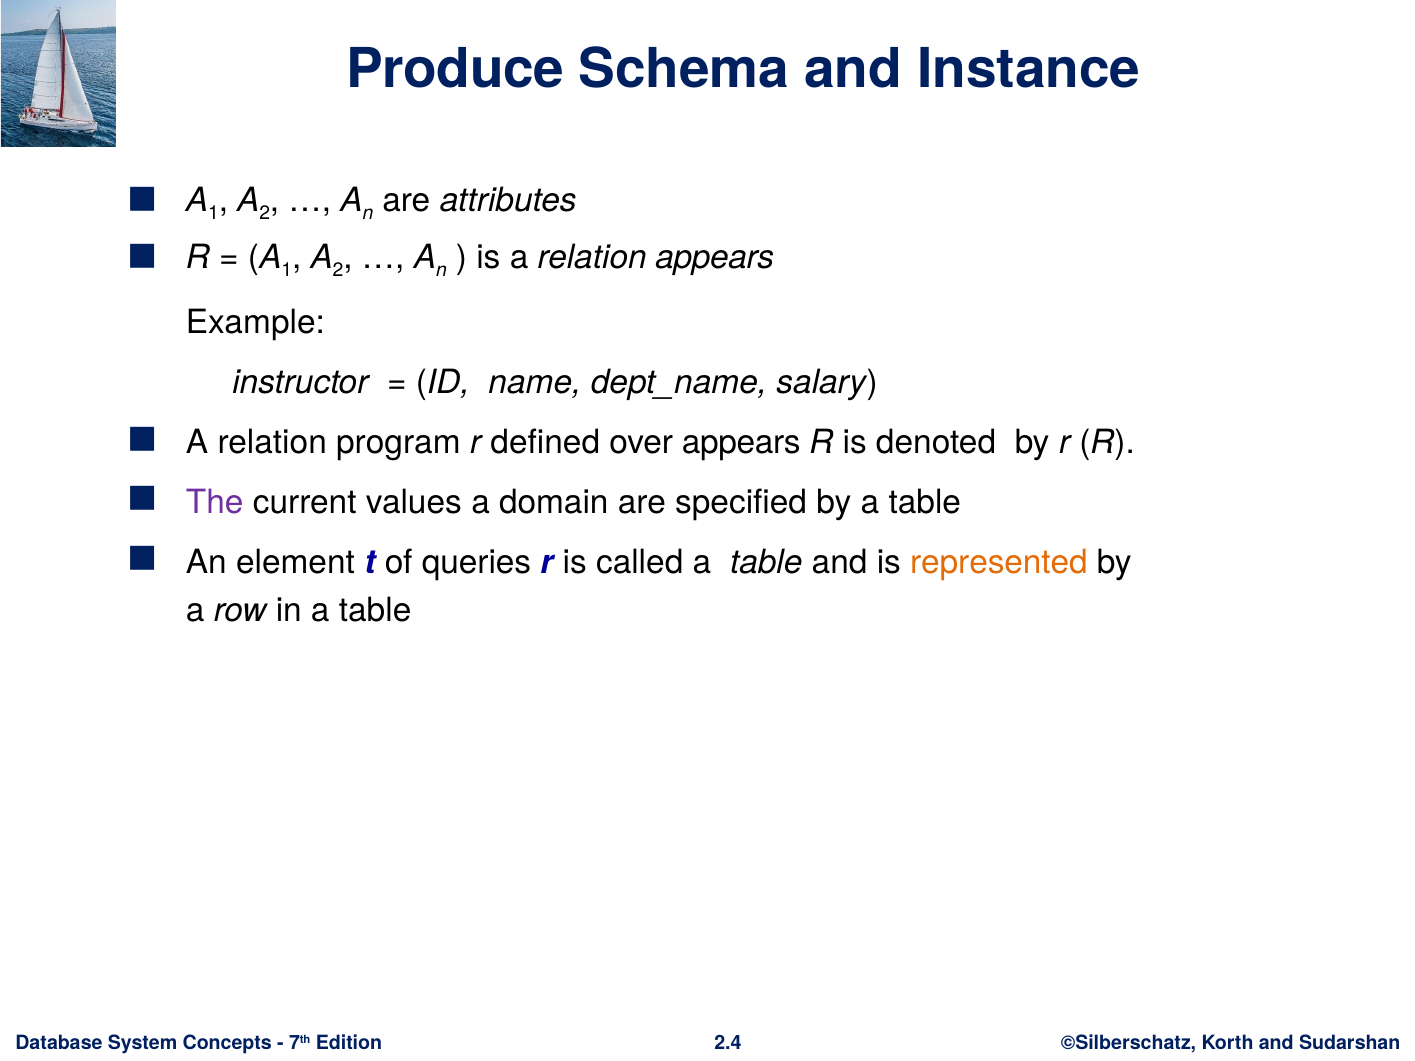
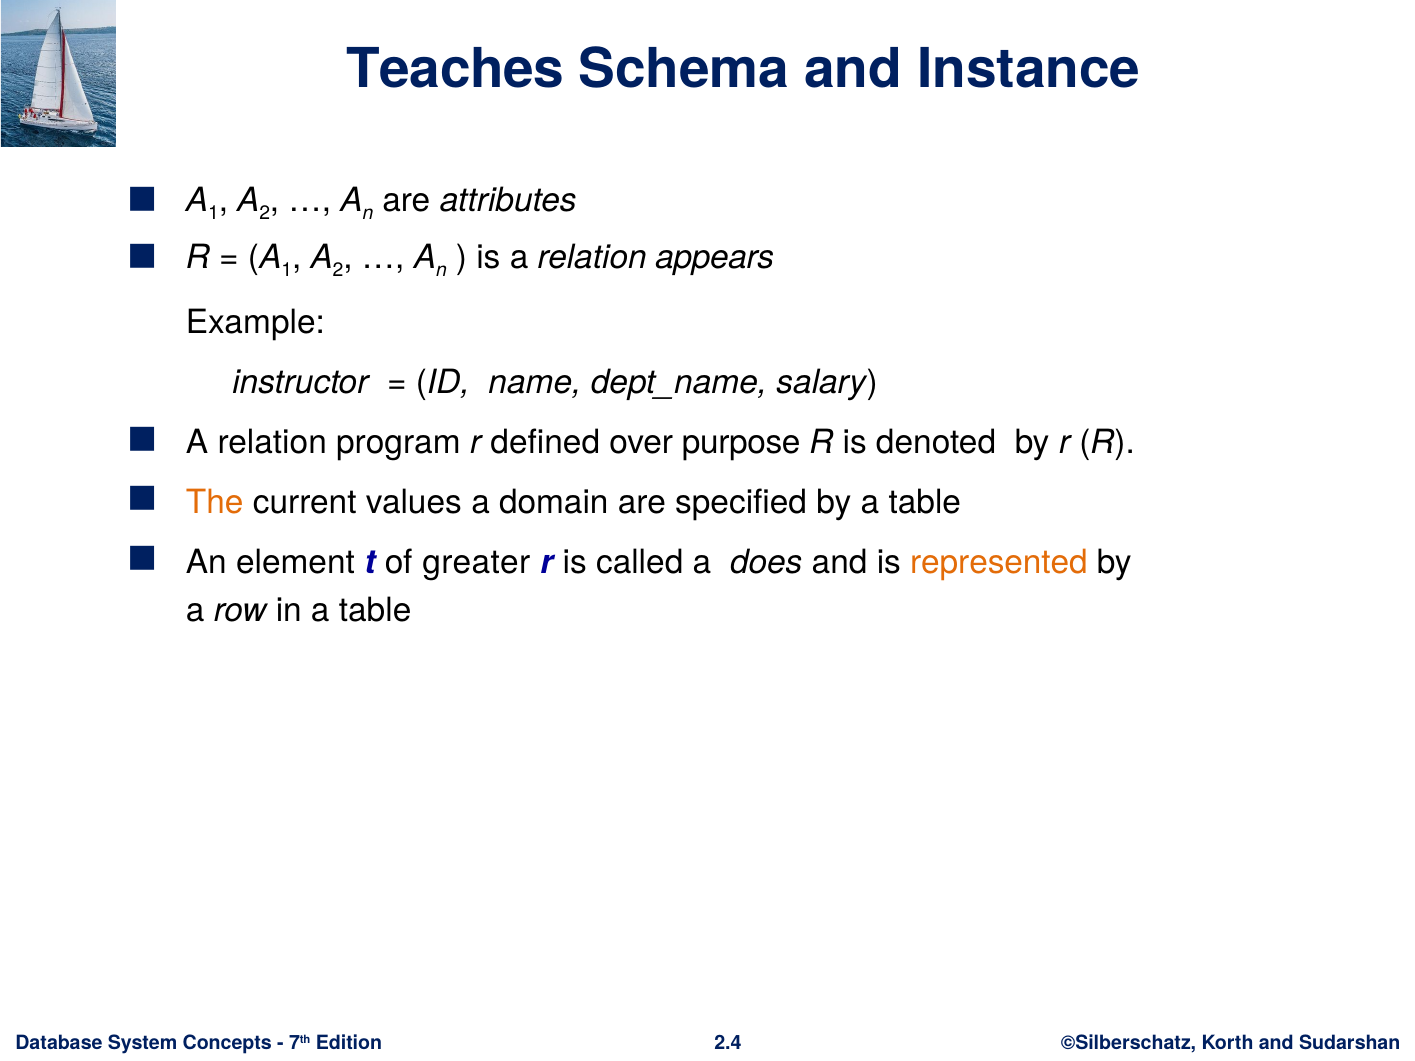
Produce: Produce -> Teaches (455, 69)
over appears: appears -> purpose (741, 443)
The colour: purple -> orange (215, 502)
queries: queries -> greater (476, 562)
called a table: table -> does (766, 562)
